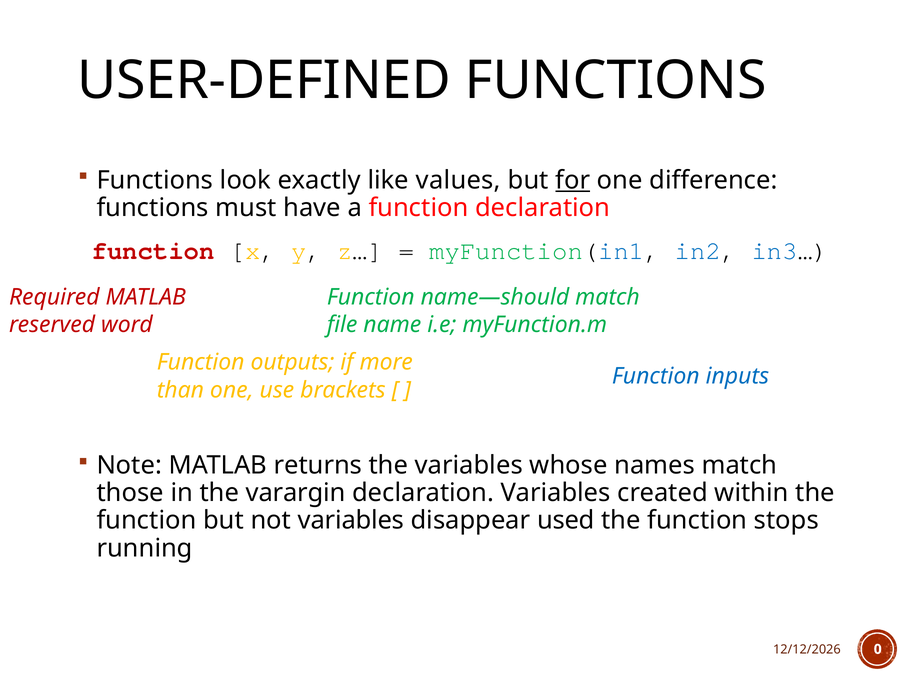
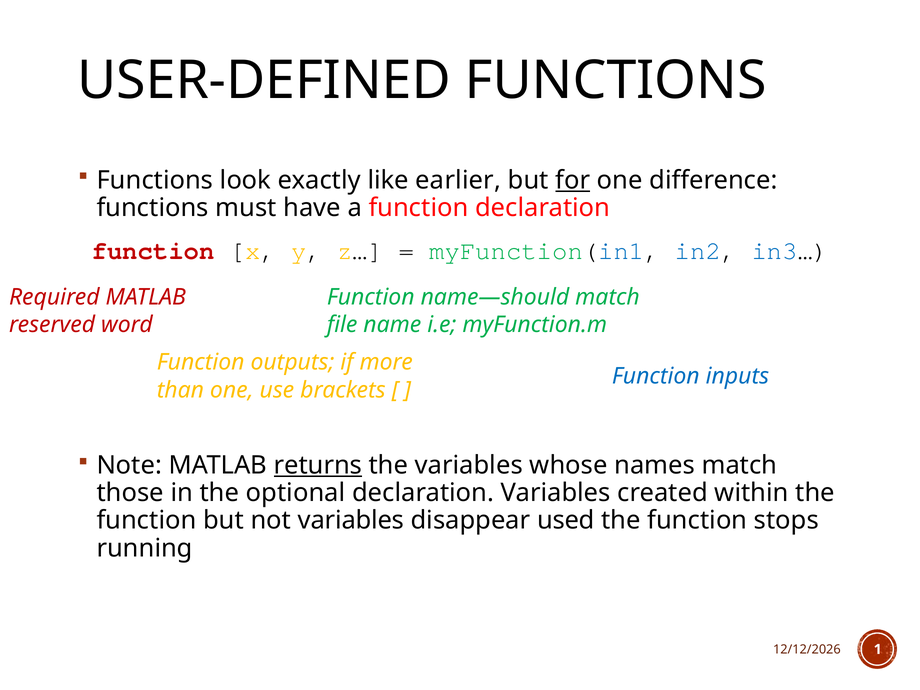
values: values -> earlier (458, 180)
returns underline: none -> present (318, 465)
varargin: varargin -> optional (296, 493)
0: 0 -> 1 (878, 649)
